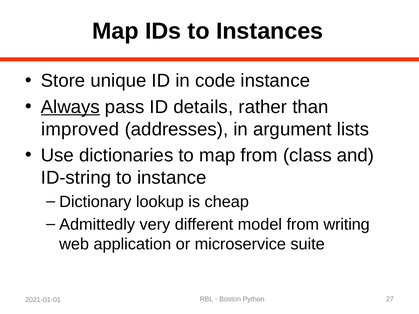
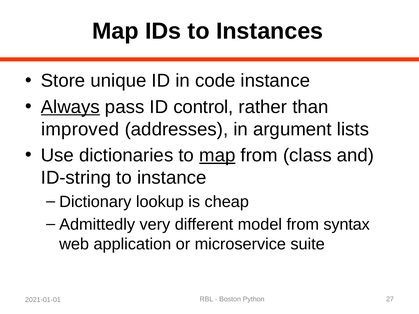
details: details -> control (203, 107)
map underline: none -> present (217, 155)
writing: writing -> syntax (347, 225)
